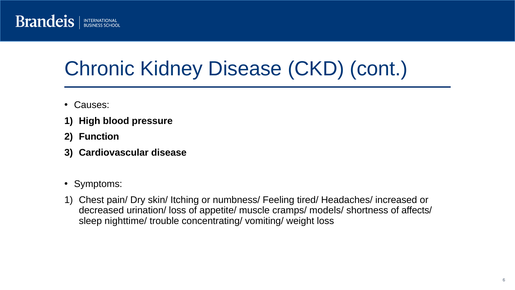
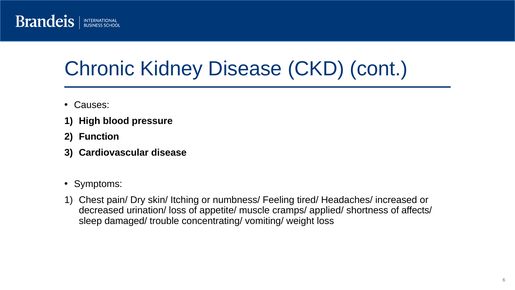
models/: models/ -> applied/ (327, 210)
nighttime/: nighttime/ -> damaged/ (126, 221)
